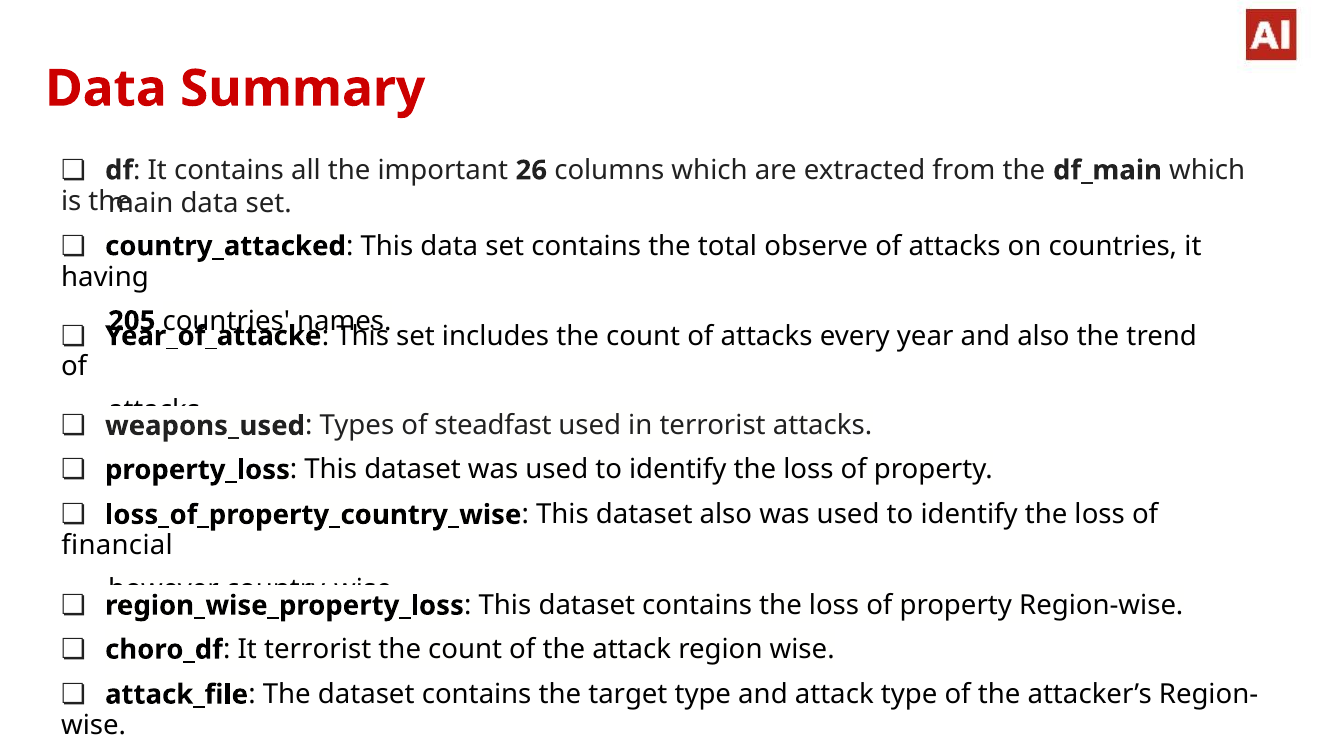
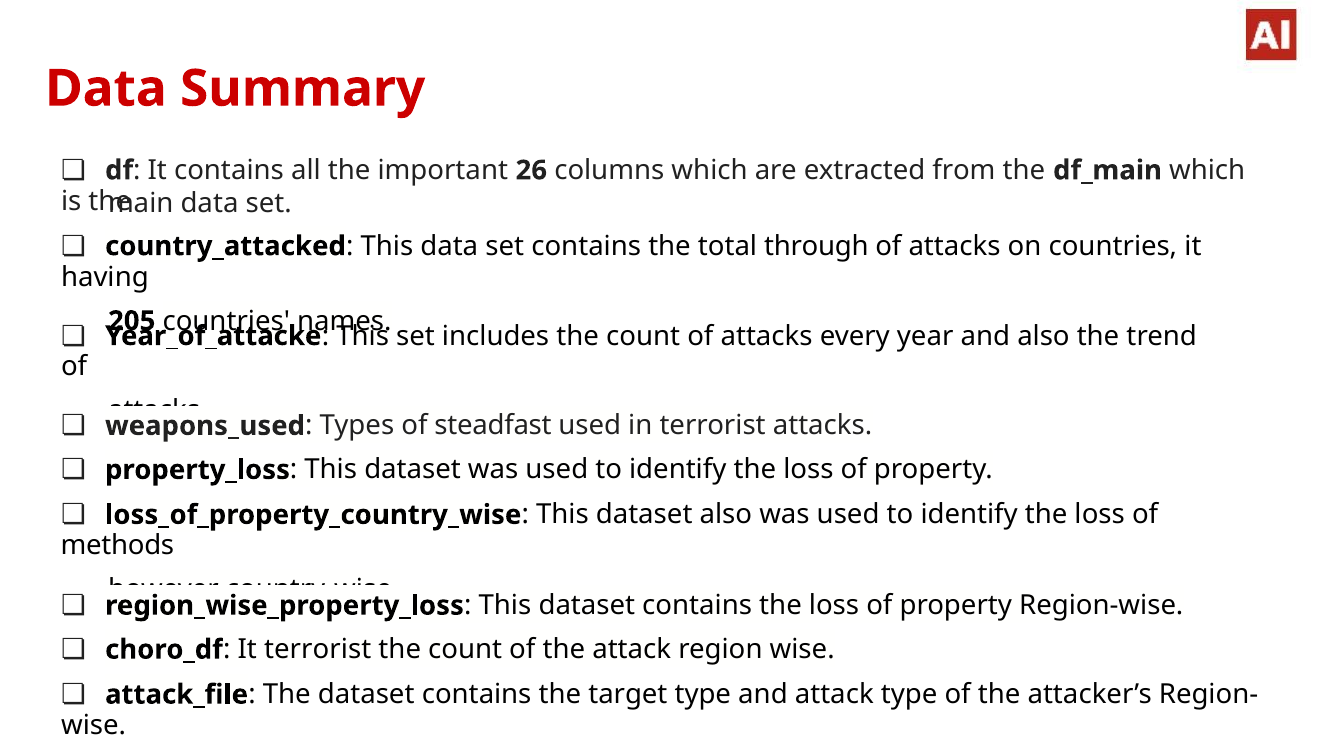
observe: observe -> through (816, 246)
financial: financial -> methods (117, 546)
